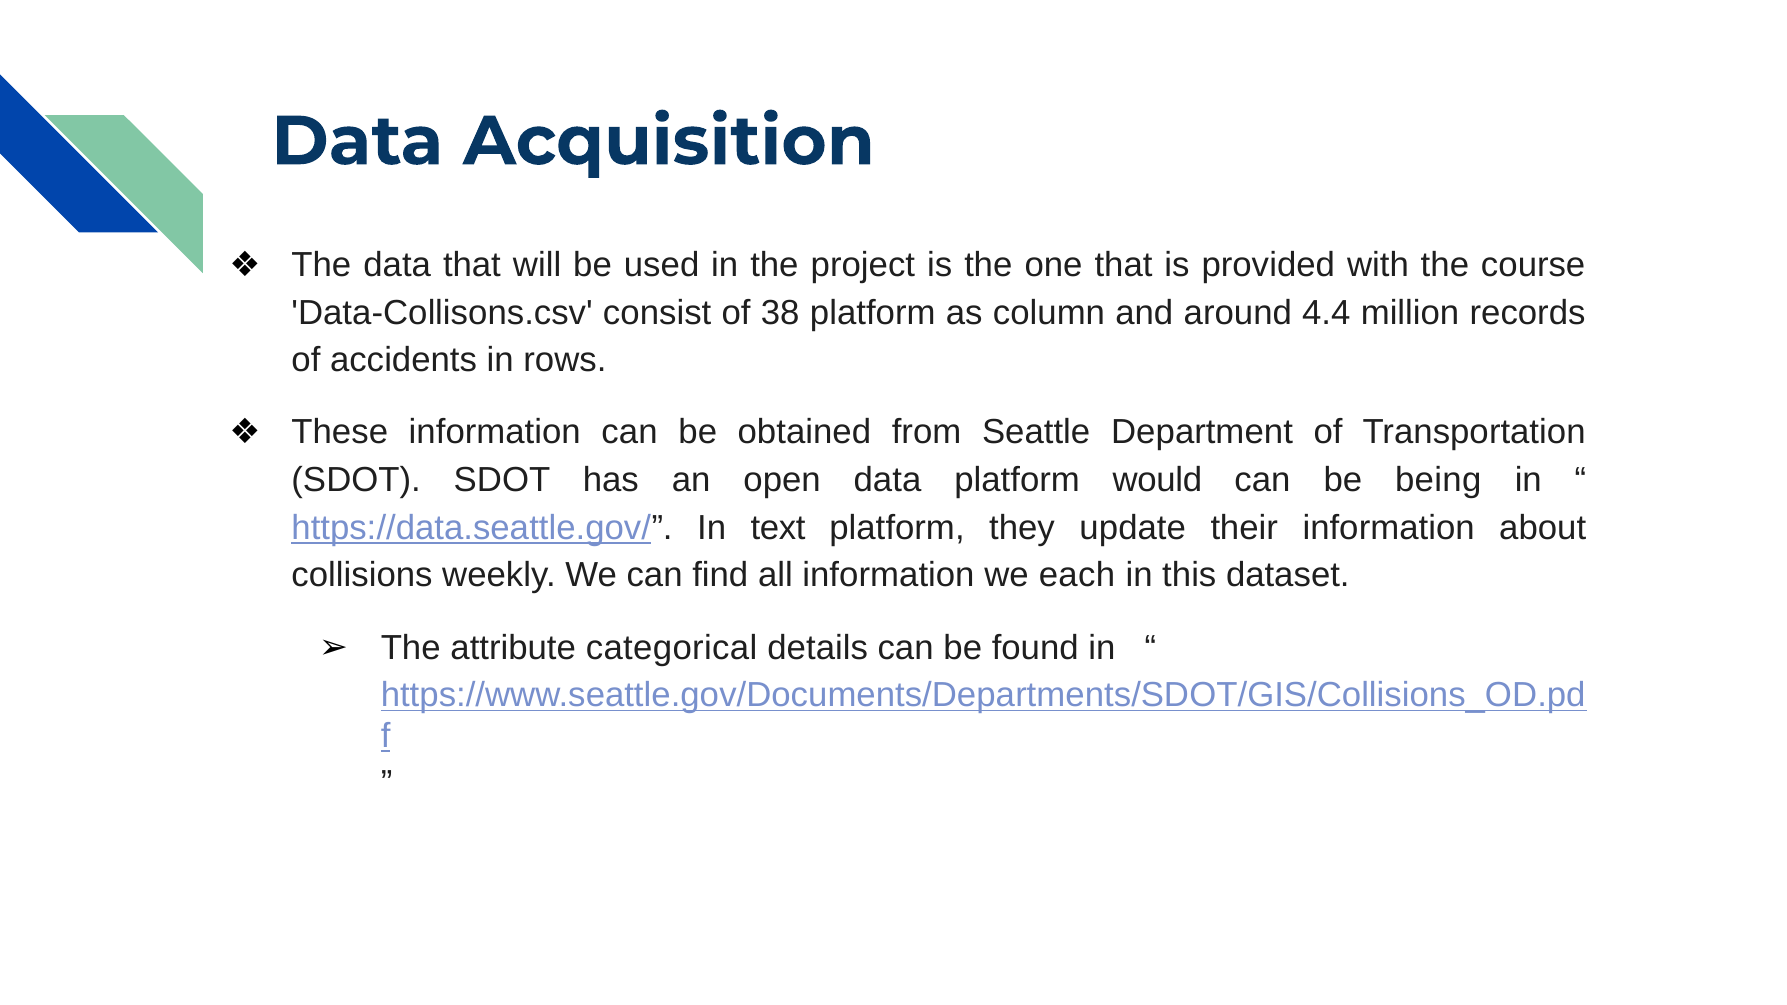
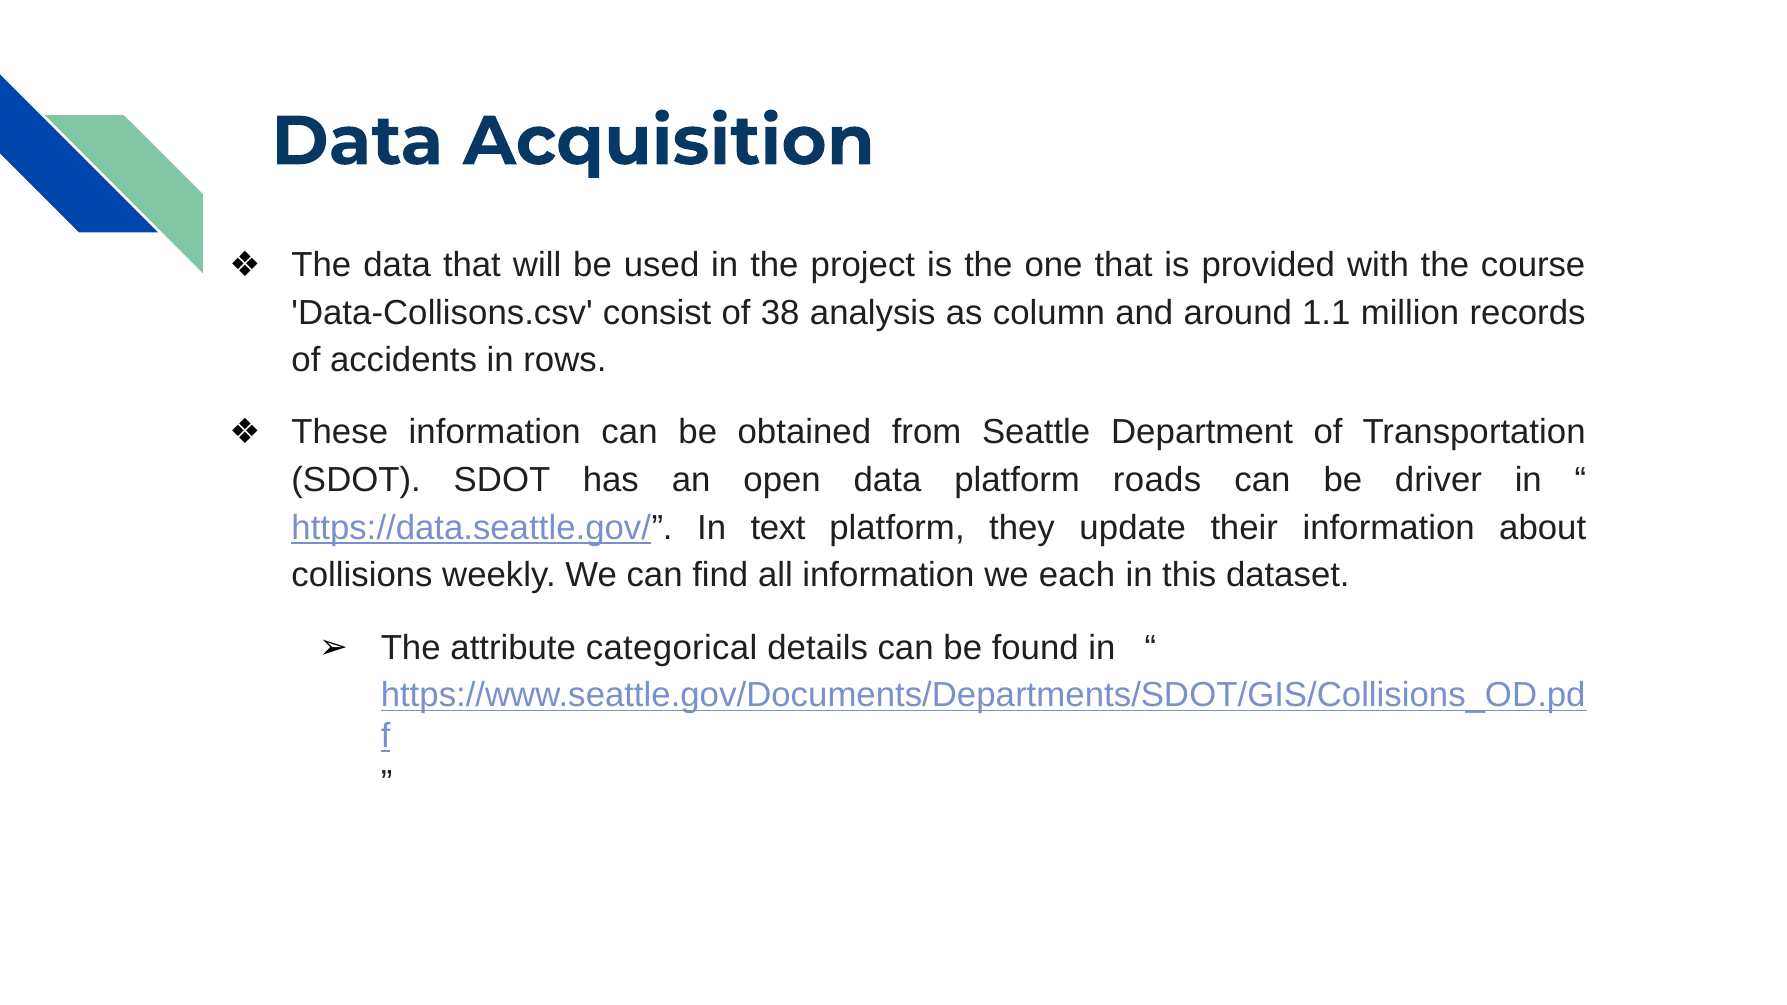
38 platform: platform -> analysis (873, 313)
4.4: 4.4 -> 1.1 (1326, 313)
would: would -> roads (1157, 480)
being: being -> driver (1438, 480)
